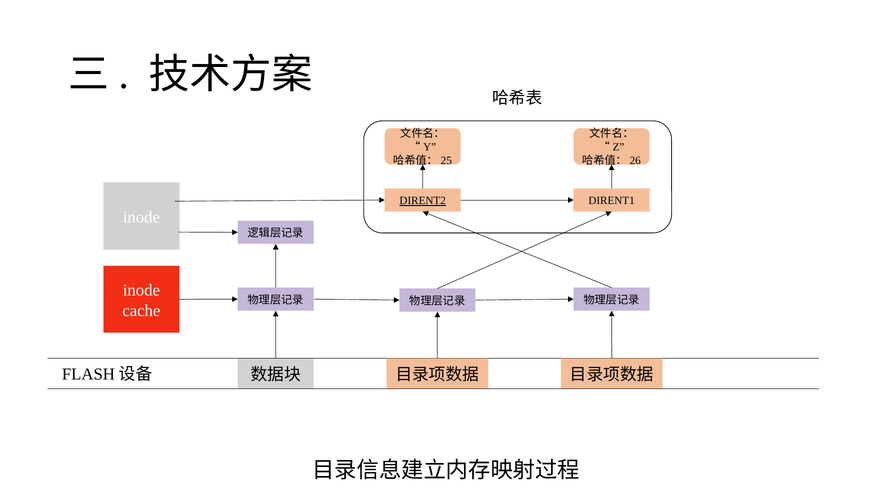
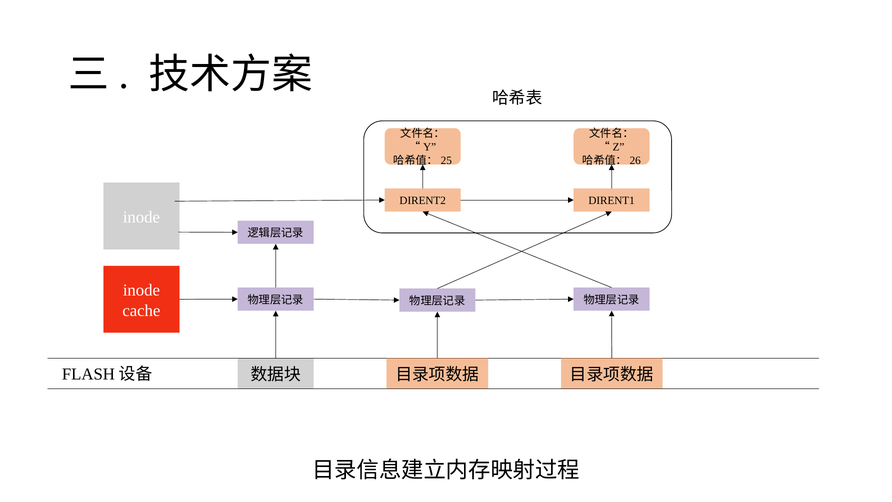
DIRENT2 underline: present -> none (423, 201)
